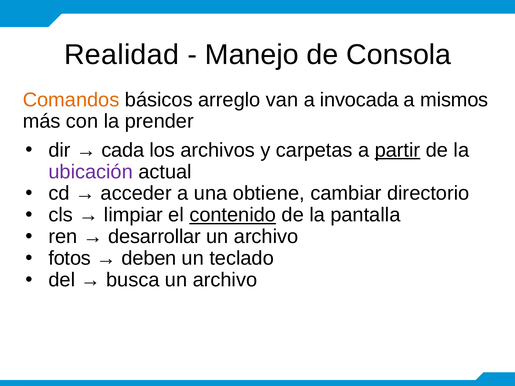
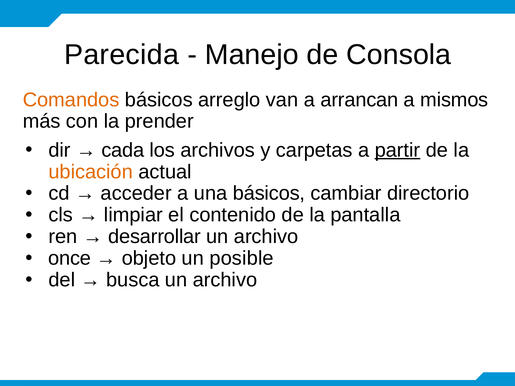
Realidad: Realidad -> Parecida (122, 55)
invocada: invocada -> arrancan (359, 100)
ubicación colour: purple -> orange (91, 172)
una obtiene: obtiene -> básicos (269, 194)
contenido underline: present -> none (233, 215)
fotos: fotos -> once (70, 258)
deben: deben -> objeto (149, 258)
teclado: teclado -> posible (242, 258)
